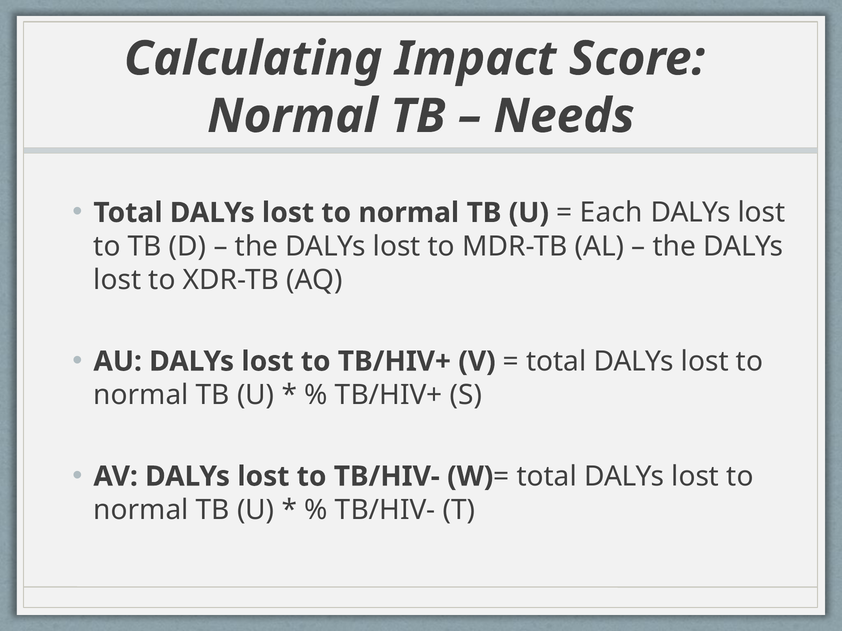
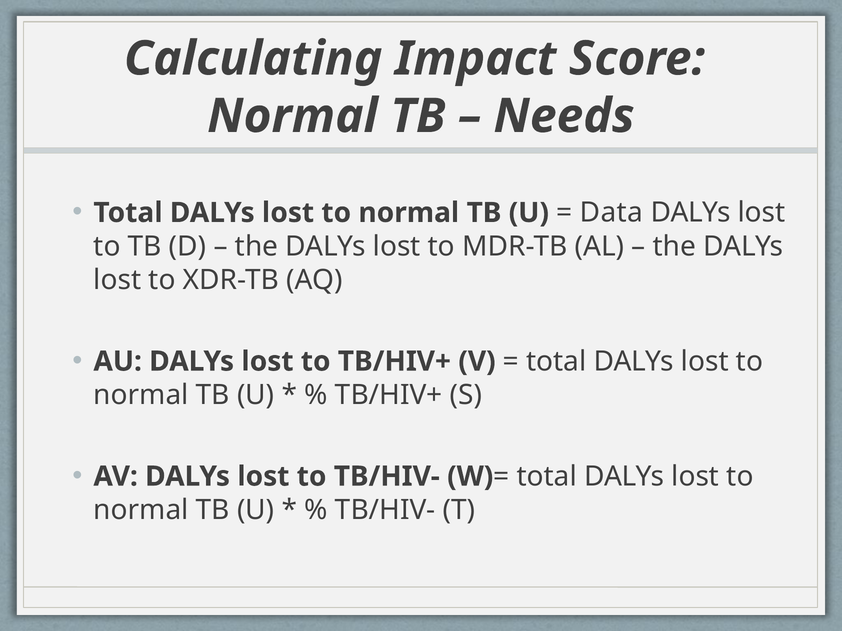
Each: Each -> Data (611, 213)
